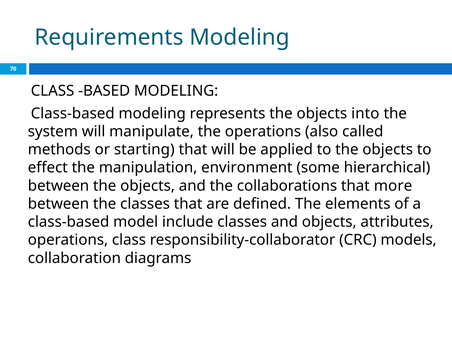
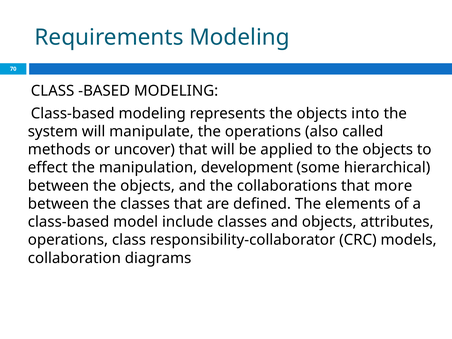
starting: starting -> uncover (144, 150)
environment: environment -> development (247, 168)
